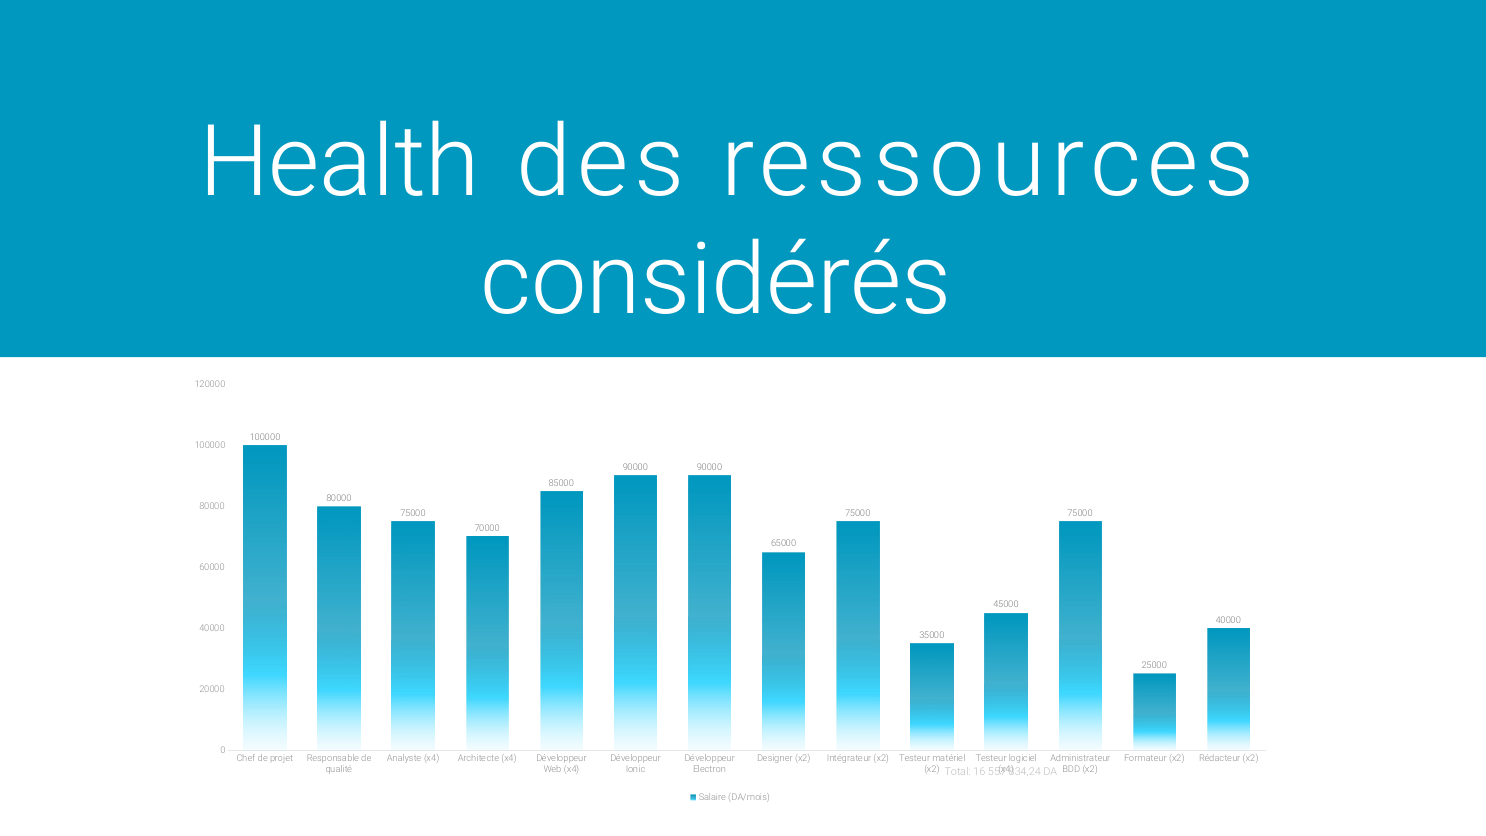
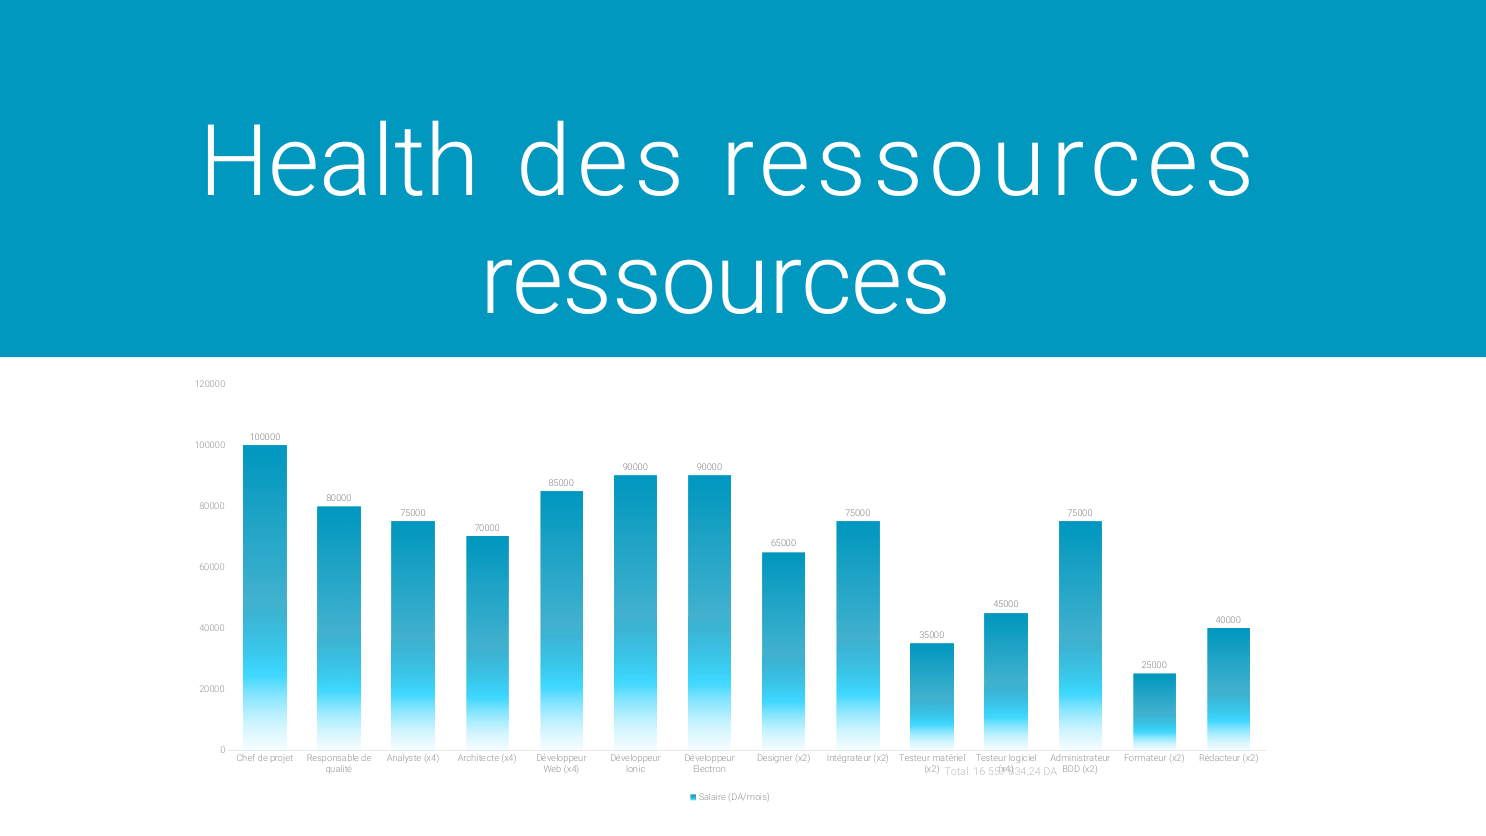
considérés: considérés -> ressources (716, 281)
